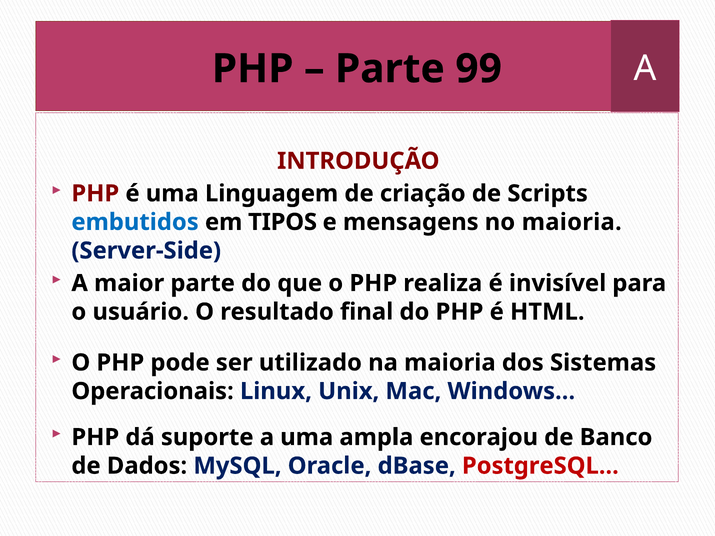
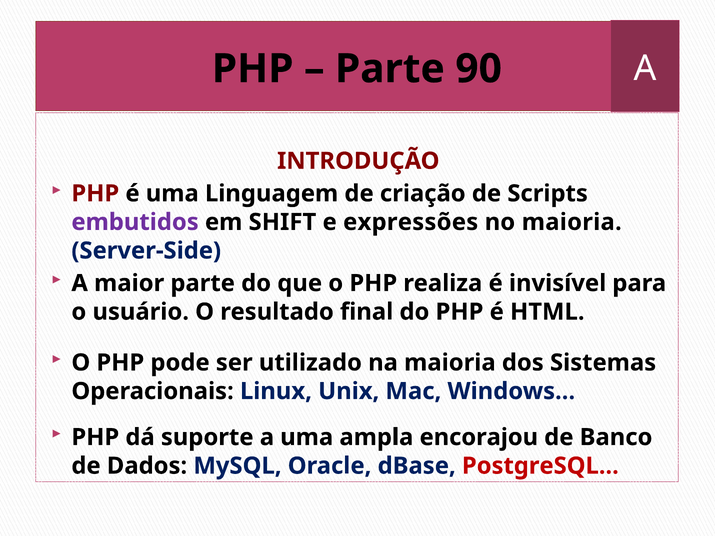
99: 99 -> 90 (479, 69)
embutidos colour: blue -> purple (135, 222)
TIPOS: TIPOS -> SHIFT (282, 222)
mensagens: mensagens -> expressões (411, 222)
